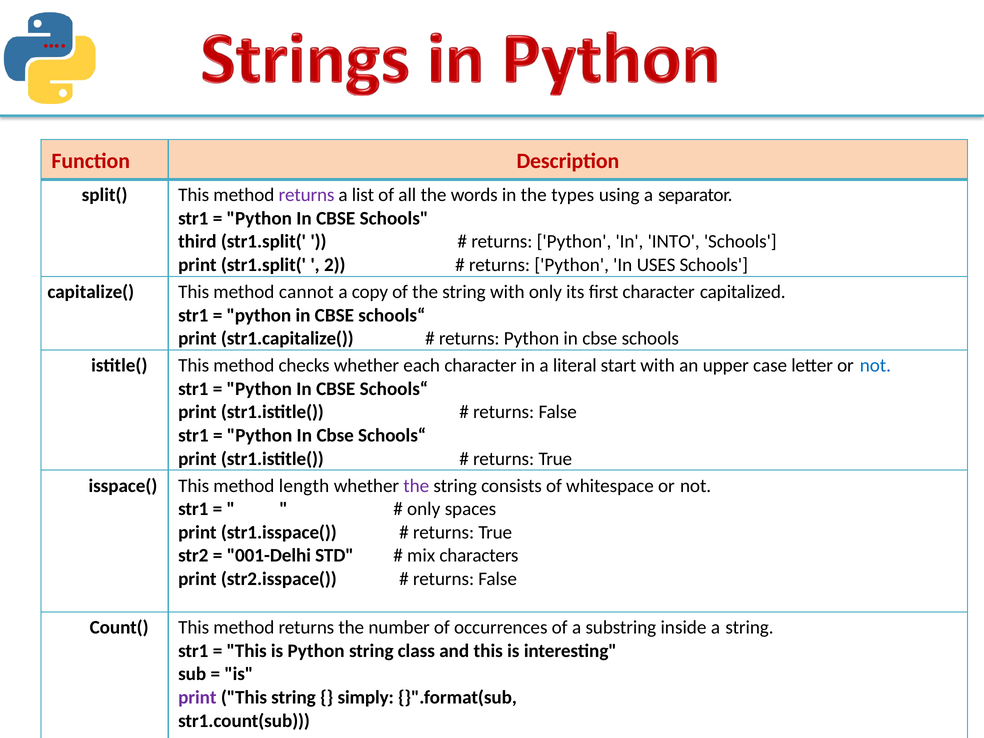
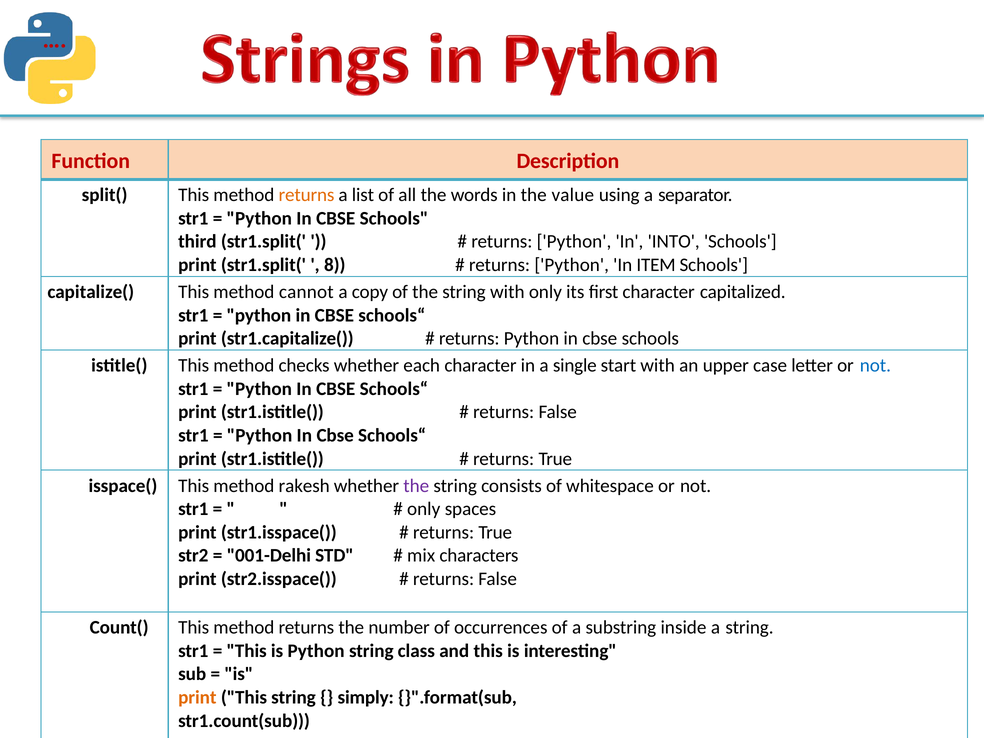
returns colour: purple -> orange (306, 195)
types: types -> value (573, 195)
2: 2 -> 8 (335, 265)
USES: USES -> ITEM (656, 265)
literal: literal -> single (575, 366)
length: length -> rakesh (304, 486)
print colour: purple -> orange (197, 697)
